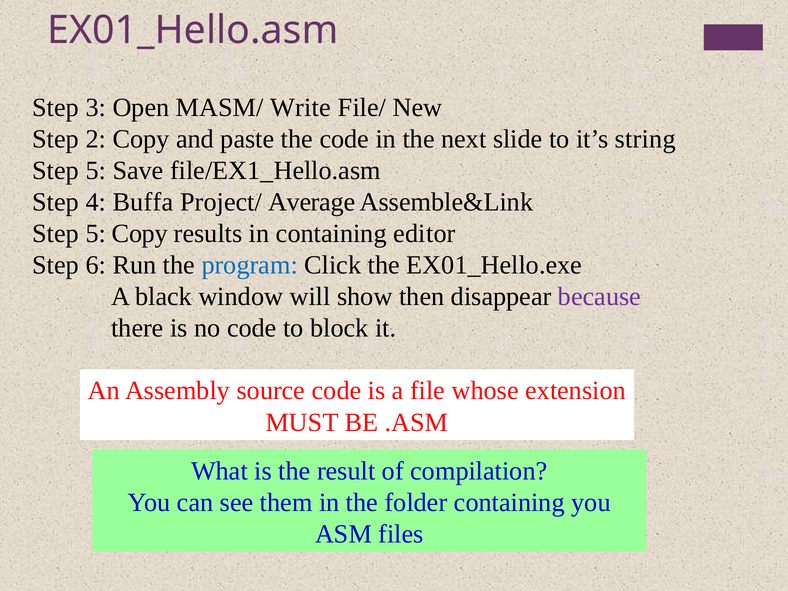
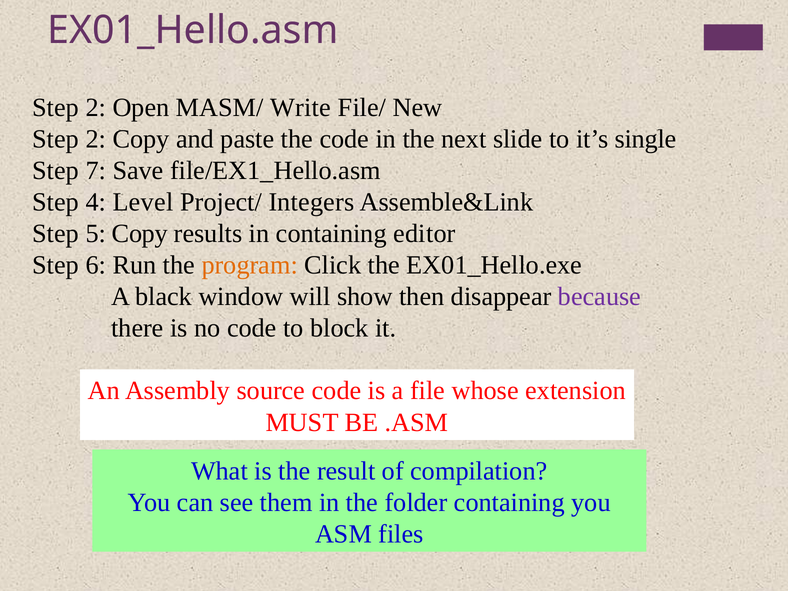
3: 3 -> 2 (96, 108)
string: string -> single (646, 139)
5: 5 -> 7 (96, 171)
Buffa: Buffa -> Level (143, 202)
Average: Average -> Integers (311, 202)
program colour: blue -> orange (250, 265)
